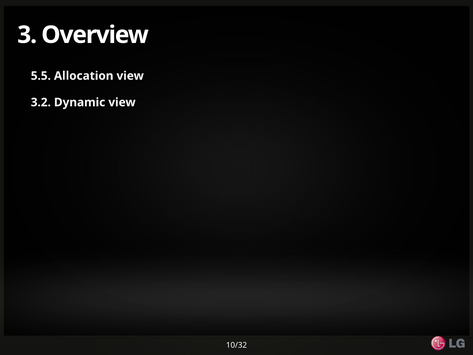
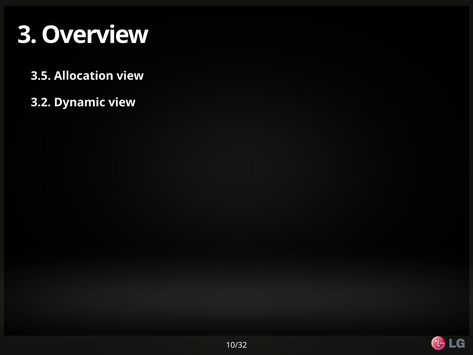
5.5: 5.5 -> 3.5 (41, 76)
